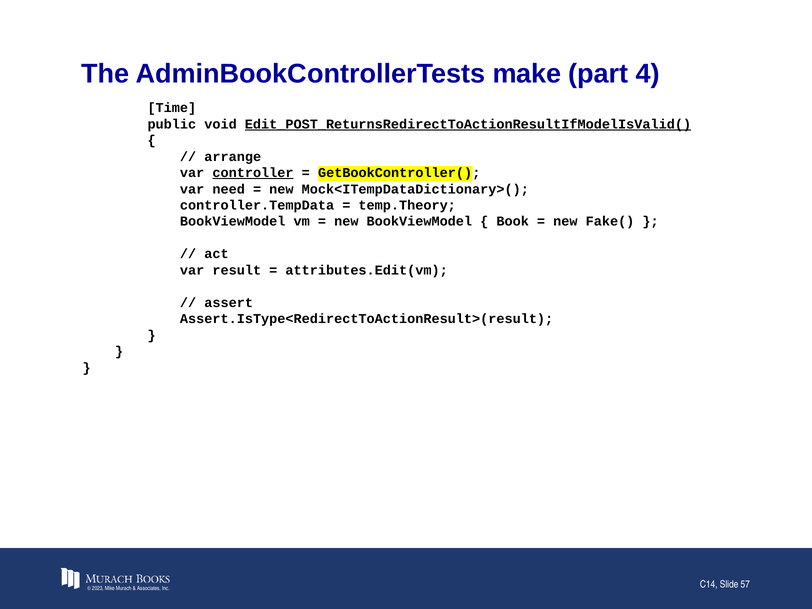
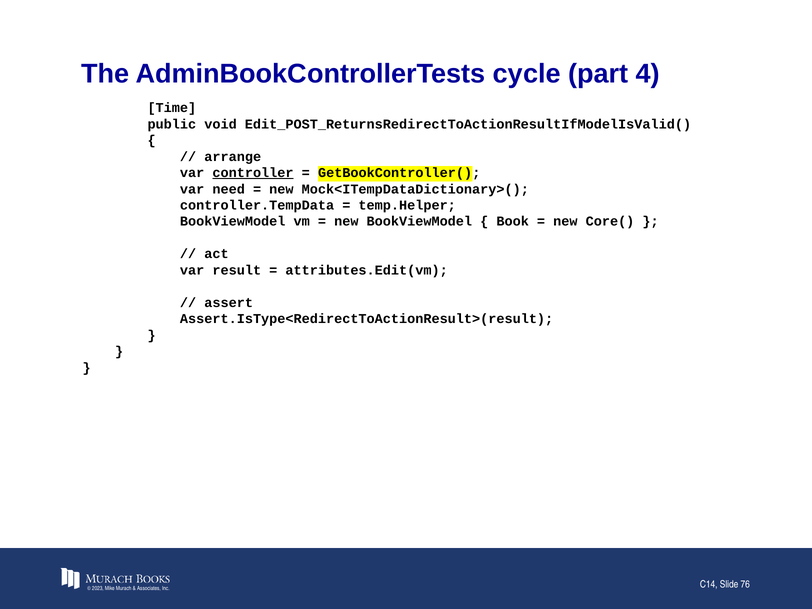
make: make -> cycle (527, 74)
Edit_POST_ReturnsRedirectToActionResultIfModelIsValid( underline: present -> none (468, 124)
temp.Theory: temp.Theory -> temp.Helper (407, 205)
Fake(: Fake( -> Core( (610, 222)
57: 57 -> 76 (745, 584)
